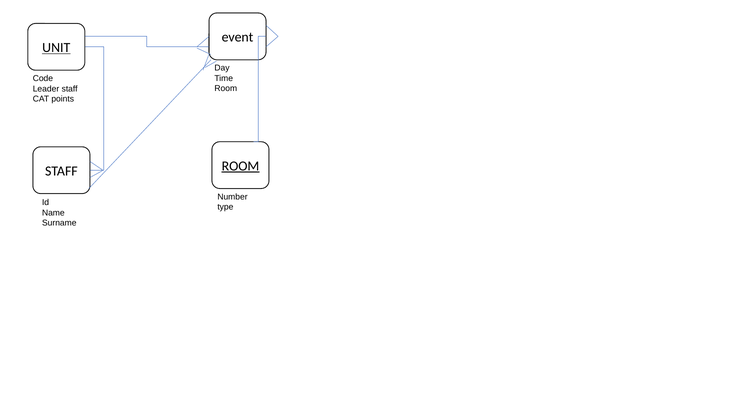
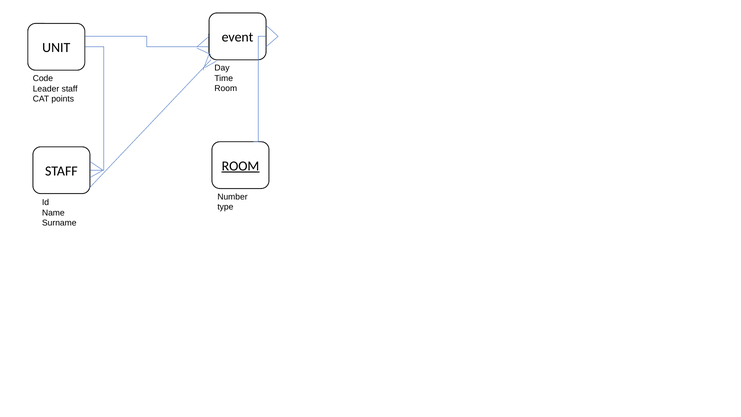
UNIT underline: present -> none (56, 48)
